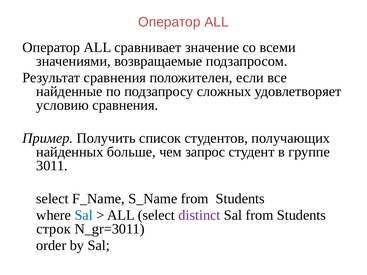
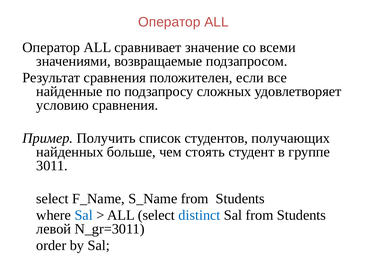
запрос: запрос -> стоять (205, 152)
distinct colour: purple -> blue (199, 215)
строк: строк -> левой (54, 229)
